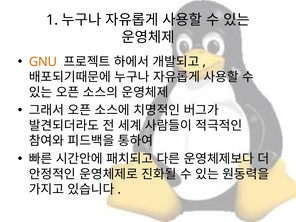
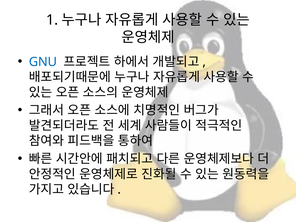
GNU colour: orange -> blue (43, 62)
